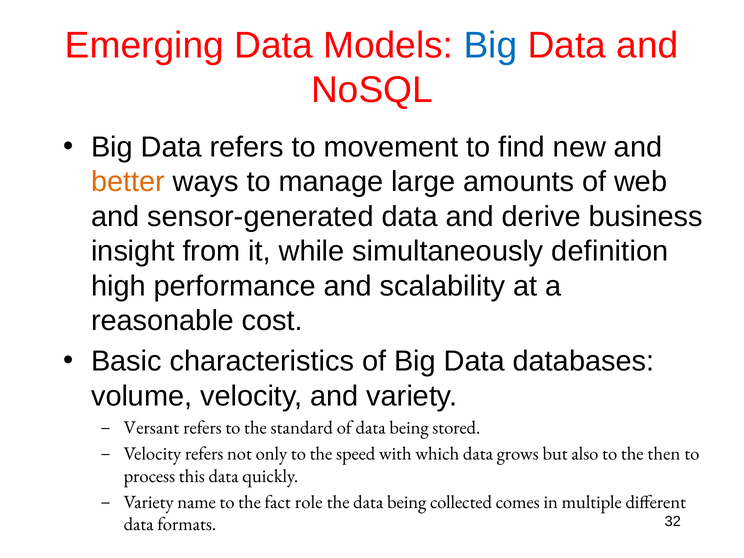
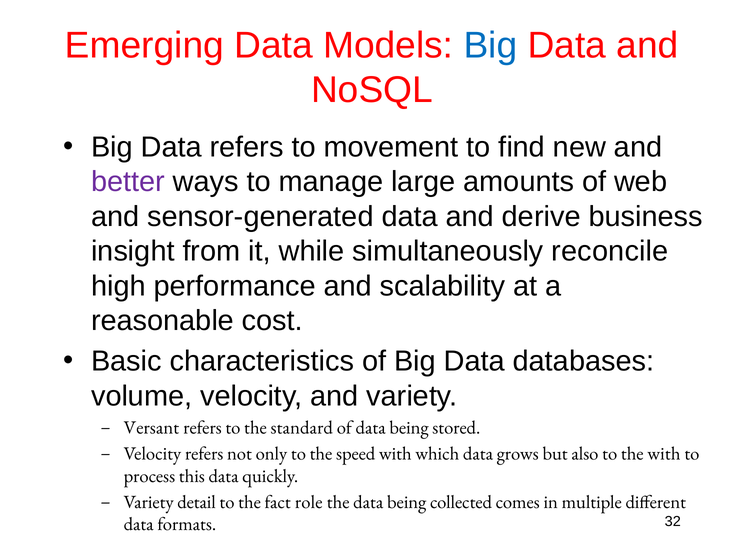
better colour: orange -> purple (128, 182)
definition: definition -> reconcile (610, 251)
the then: then -> with (664, 454)
name: name -> detail (197, 502)
